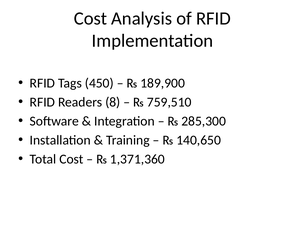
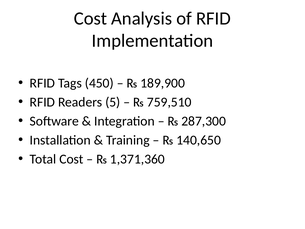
8: 8 -> 5 (113, 102)
285,300: 285,300 -> 287,300 (204, 121)
